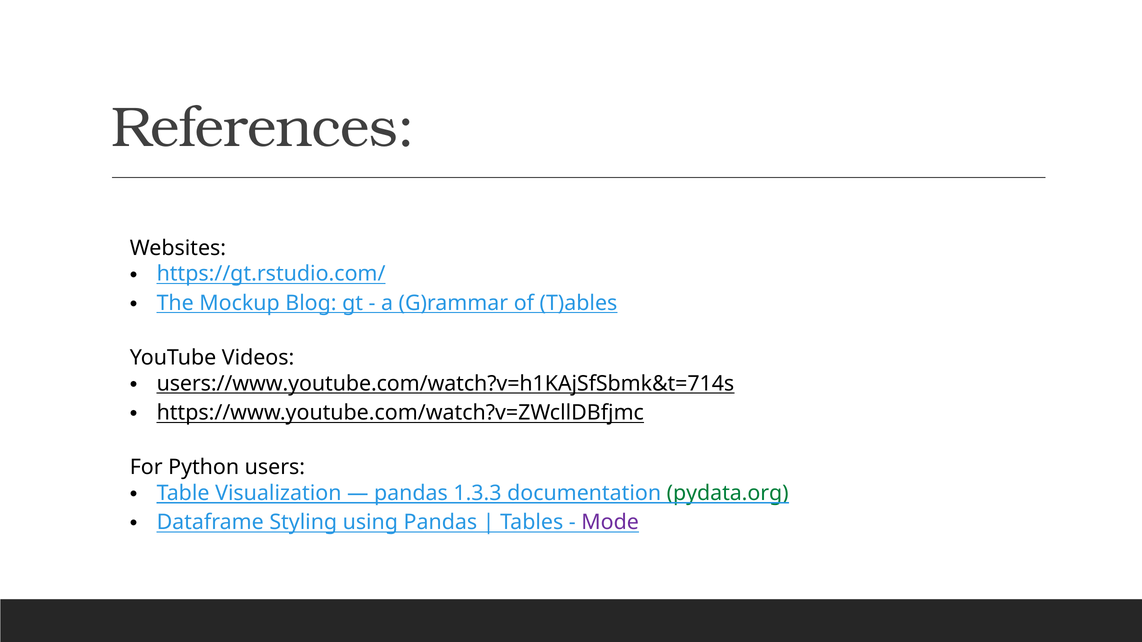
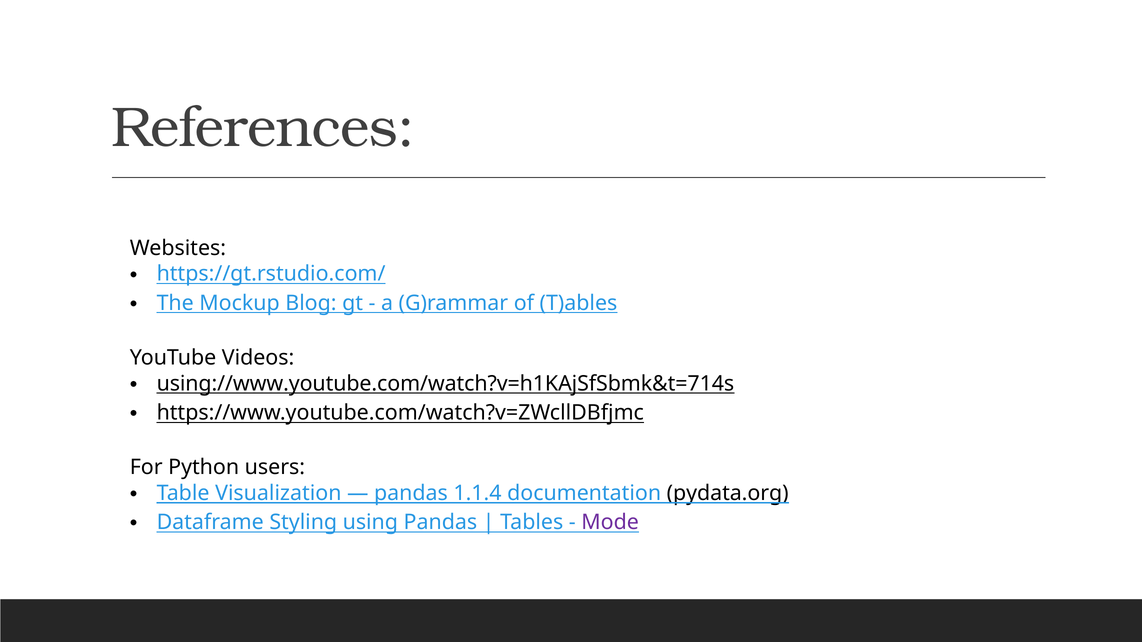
users://www.youtube.com/watch?v=h1KAjSfSbmk&t=714s: users://www.youtube.com/watch?v=h1KAjSfSbmk&t=714s -> using://www.youtube.com/watch?v=h1KAjSfSbmk&t=714s (445, 384)
1.3.3: 1.3.3 -> 1.1.4 (477, 493)
pydata.org colour: green -> black (728, 493)
